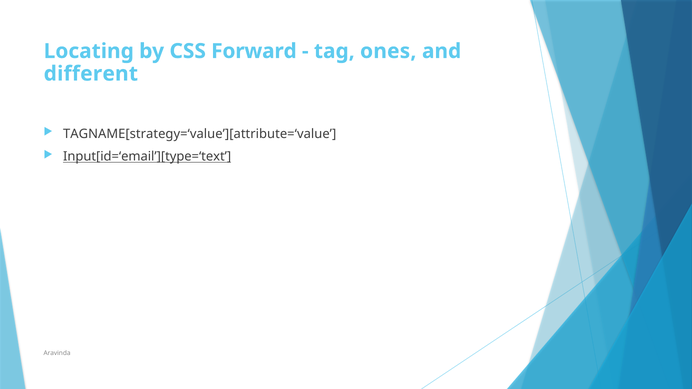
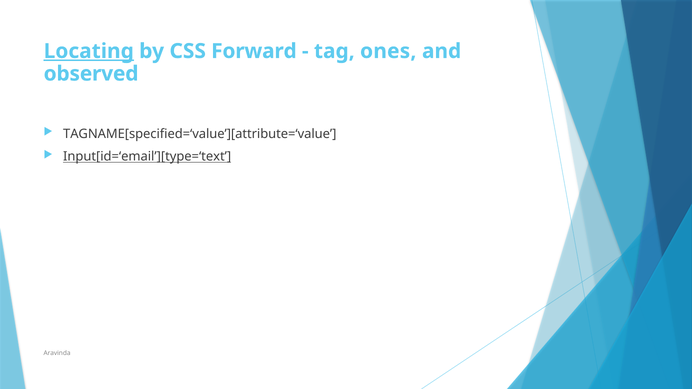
Locating underline: none -> present (89, 51)
different: different -> observed (91, 74)
TAGNAME[strategy=‘value’][attribute=‘value: TAGNAME[strategy=‘value’][attribute=‘value -> TAGNAME[specified=‘value’][attribute=‘value (200, 134)
